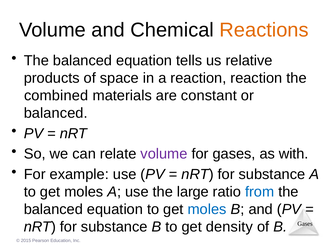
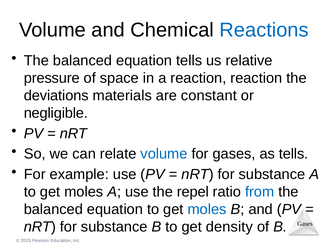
Reactions colour: orange -> blue (264, 30)
products: products -> pressure (52, 78)
combined: combined -> deviations (56, 96)
balanced: balanced -> negligible (56, 113)
volume colour: purple -> blue (164, 154)
as with: with -> tells (294, 154)
large: large -> repel (193, 192)
